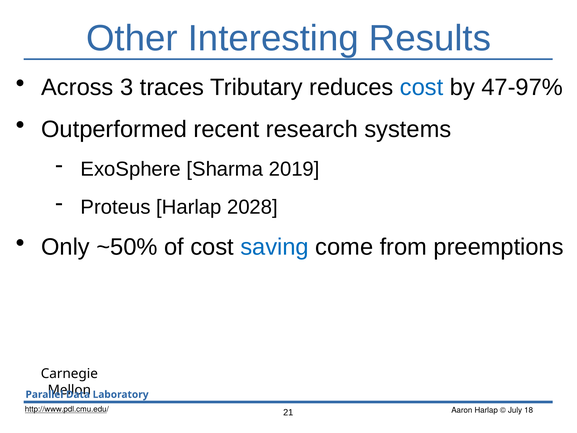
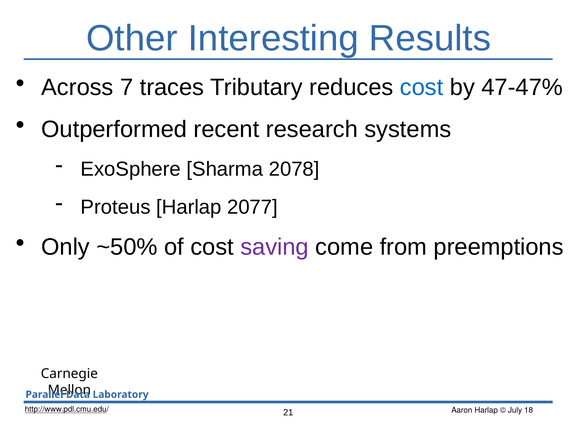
3: 3 -> 7 (127, 87)
47-97%: 47-97% -> 47-47% (522, 87)
2019: 2019 -> 2078 (294, 169)
2028: 2028 -> 2077 (252, 207)
saving colour: blue -> purple (275, 247)
